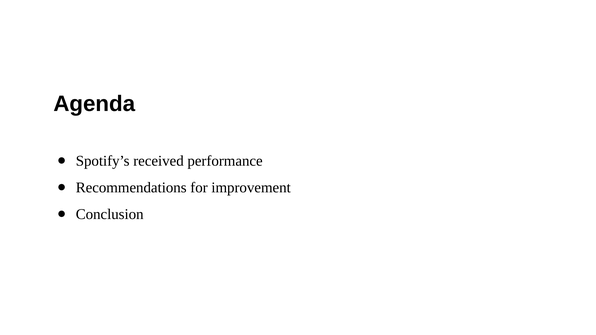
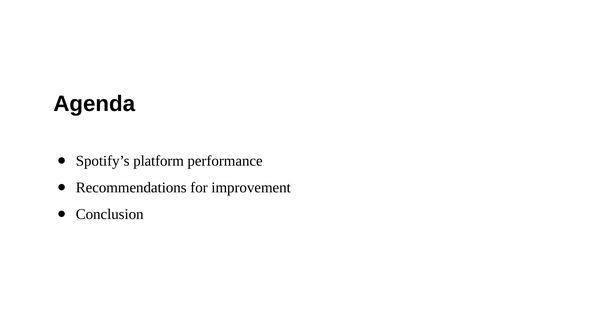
received: received -> platform (159, 161)
